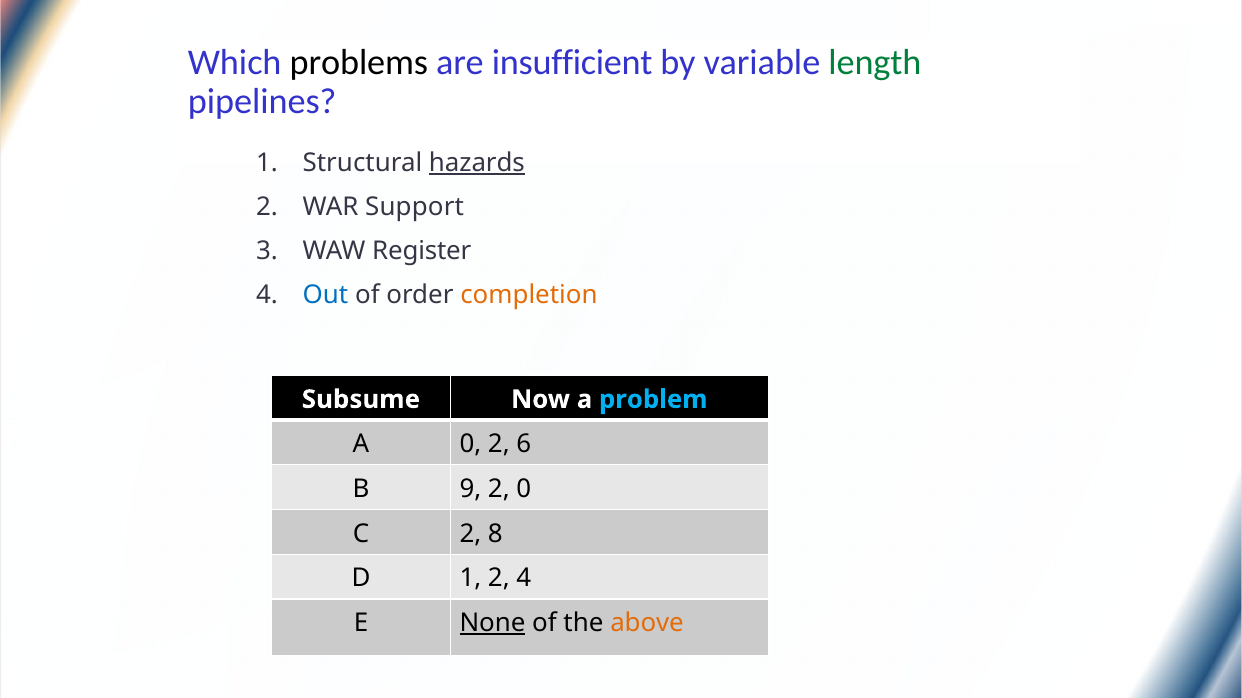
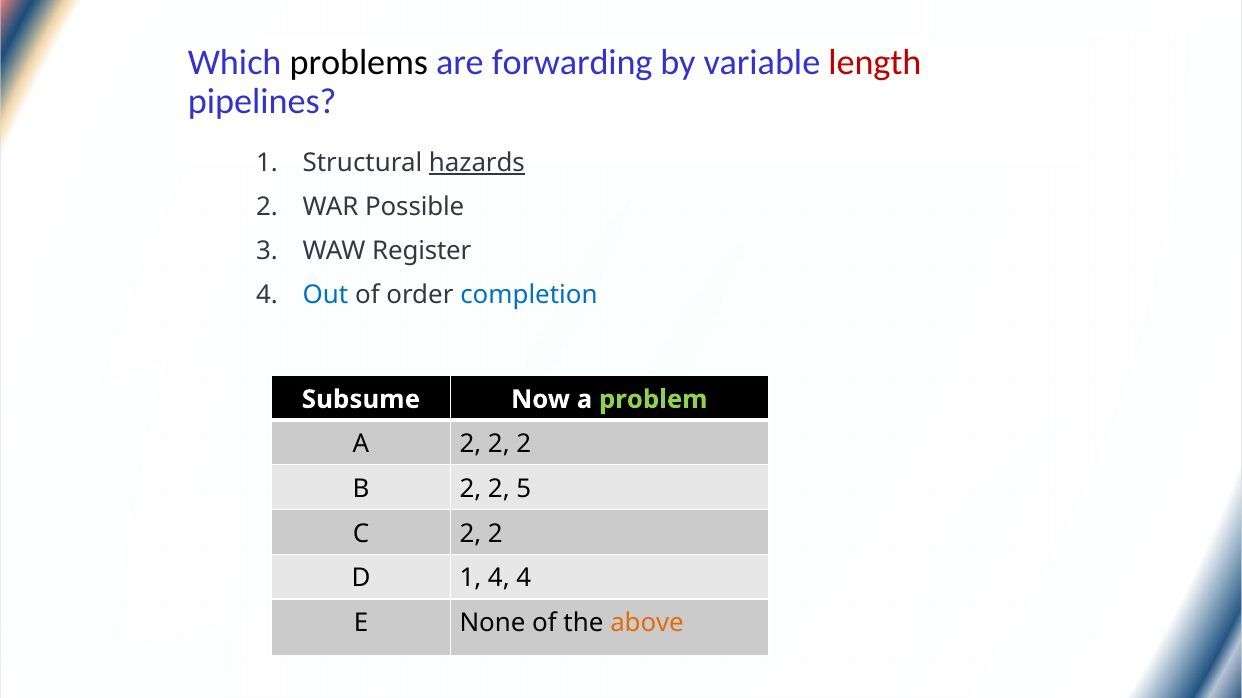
insufficient: insufficient -> forwarding (572, 63)
length colour: green -> red (875, 63)
Support: Support -> Possible (415, 207)
completion colour: orange -> blue (529, 295)
problem colour: light blue -> light green (653, 400)
A 0: 0 -> 2 (470, 444)
6: 6 -> 2 (524, 444)
B 9: 9 -> 2 (470, 489)
2 0: 0 -> 5 (524, 489)
C 2 8: 8 -> 2 (495, 534)
1 2: 2 -> 4 (499, 579)
None underline: present -> none (492, 623)
